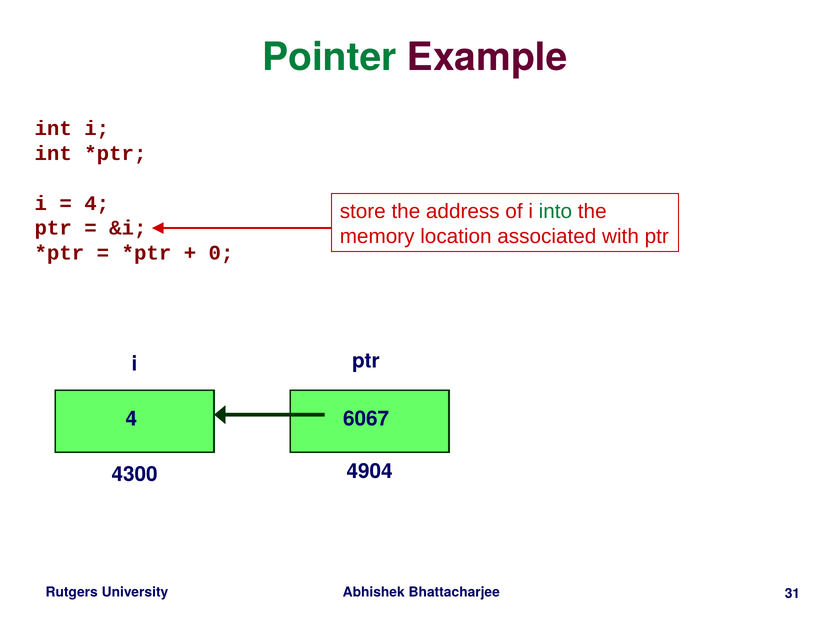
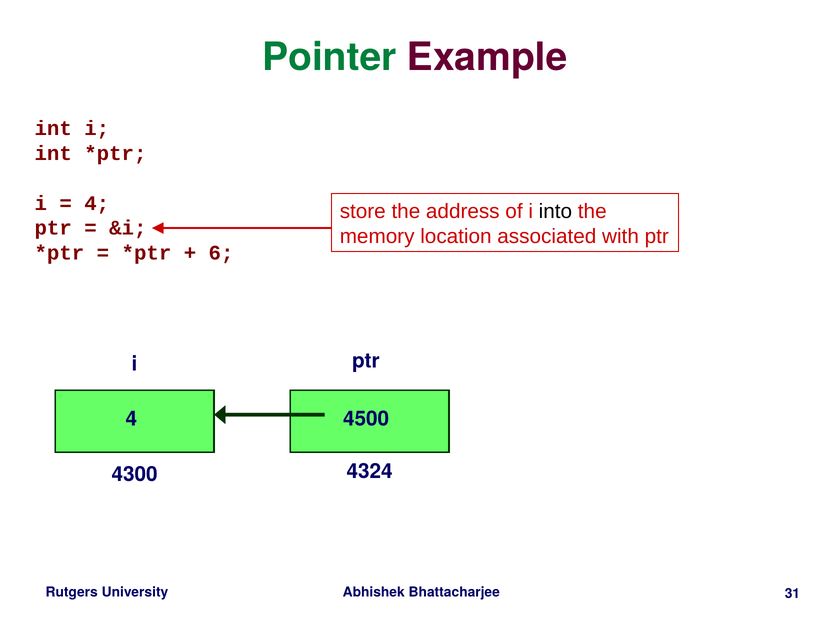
into colour: green -> black (555, 211)
0: 0 -> 6 (221, 253)
6067: 6067 -> 4500 (366, 419)
4904: 4904 -> 4324 (370, 471)
